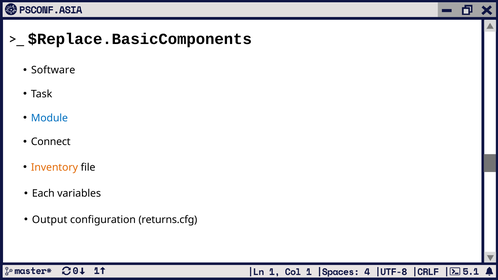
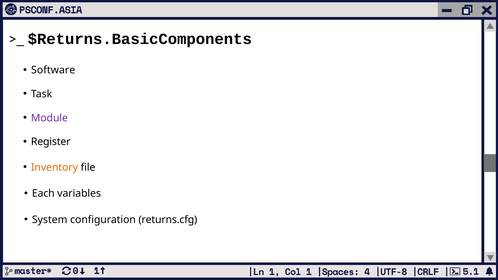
$Replace.BasicComponents: $Replace.BasicComponents -> $Returns.BasicComponents (140, 39)
Module colour: blue -> purple (49, 118)
Connect: Connect -> Register (51, 142)
Output: Output -> System (50, 220)
